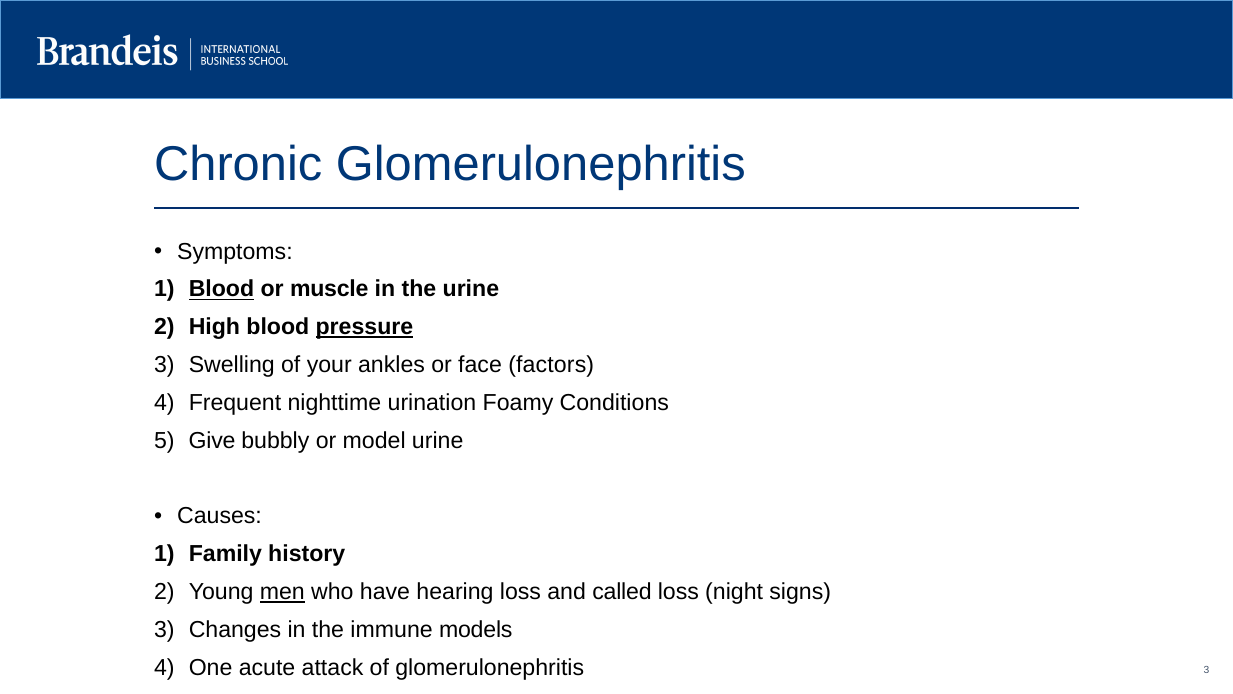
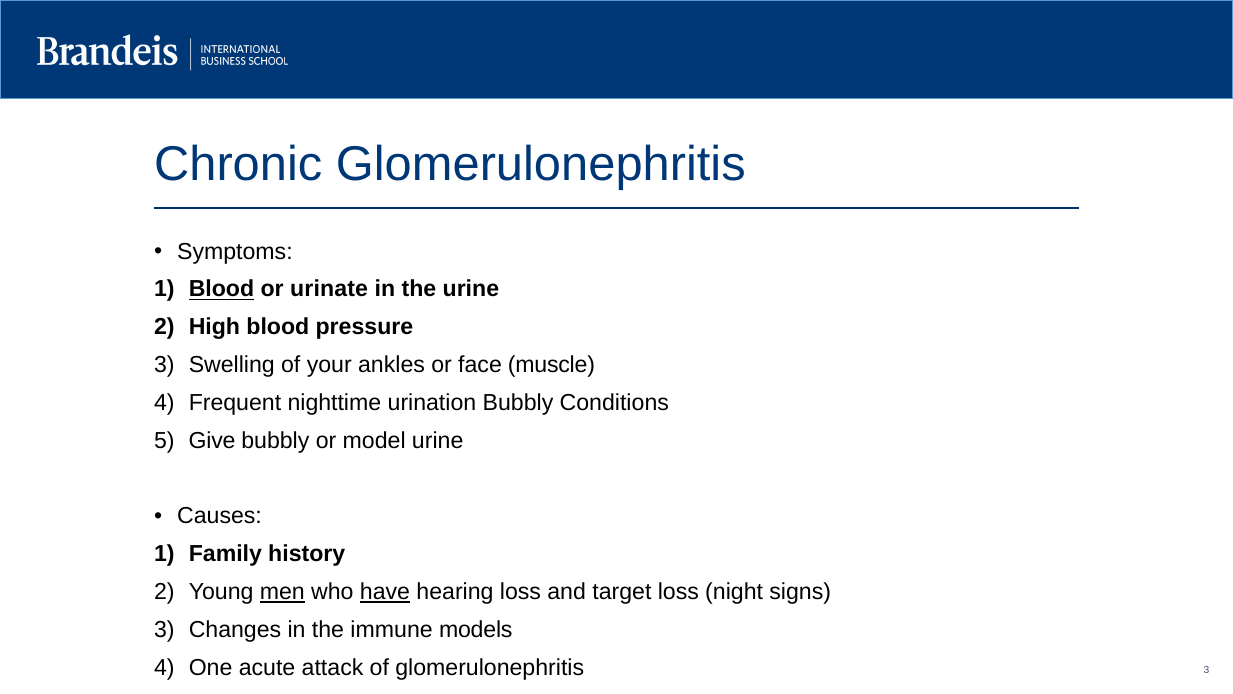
muscle: muscle -> urinate (329, 289)
pressure underline: present -> none (364, 327)
factors: factors -> muscle (551, 365)
urination Foamy: Foamy -> Bubbly (518, 403)
have underline: none -> present (385, 592)
called: called -> target (622, 592)
